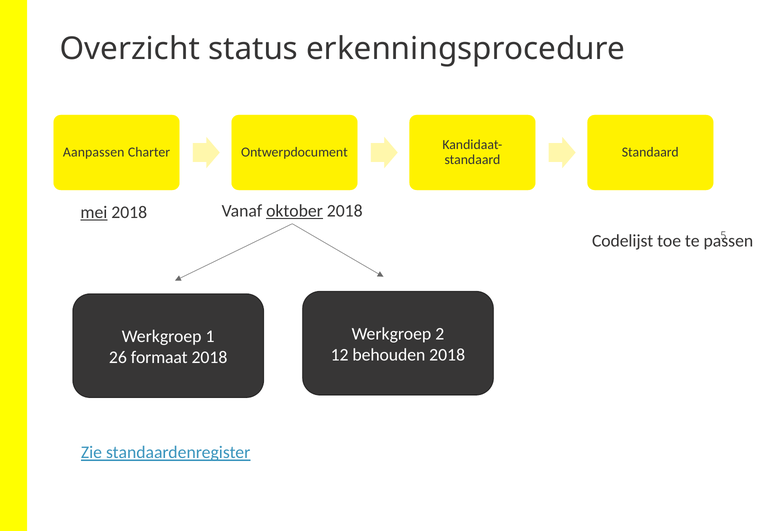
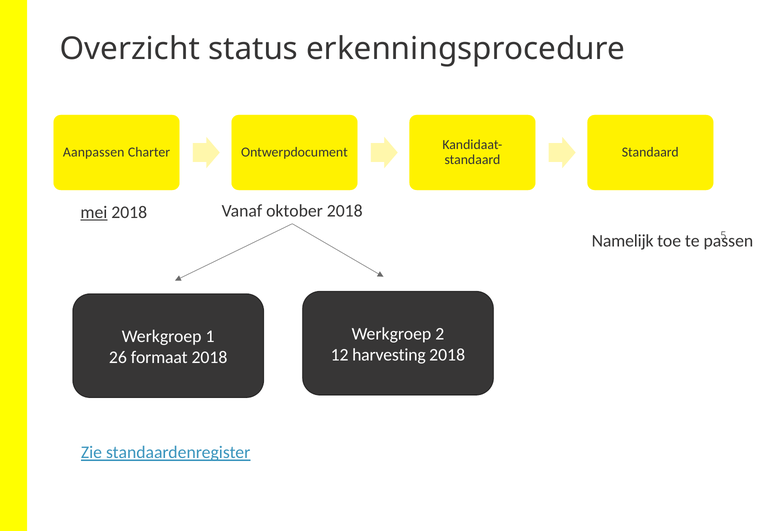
oktober underline: present -> none (295, 211)
Codelijst: Codelijst -> Namelijk (623, 241)
behouden: behouden -> harvesting (389, 355)
